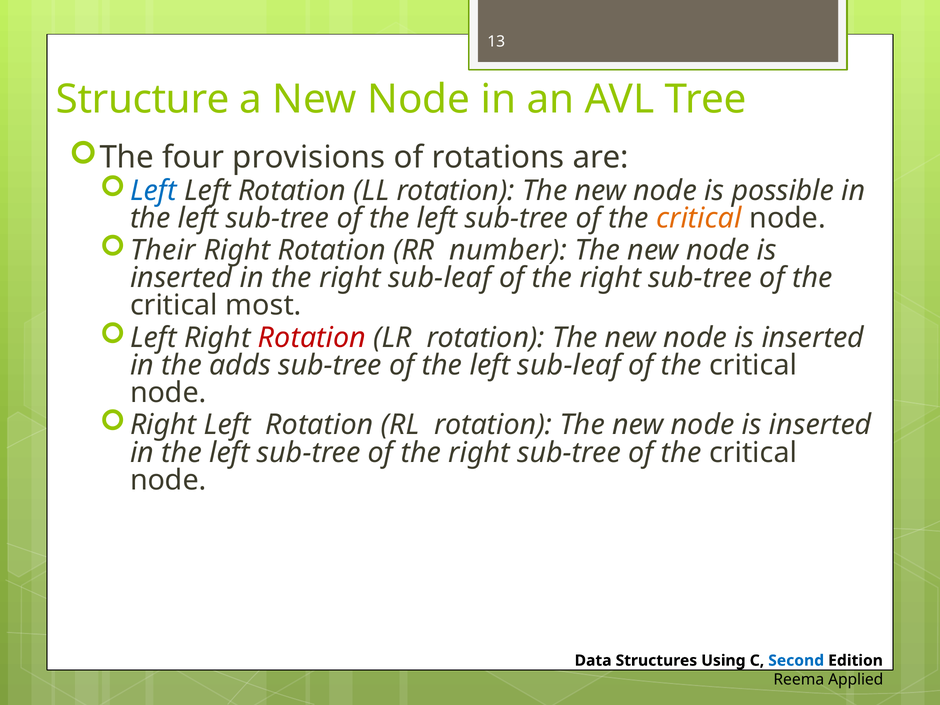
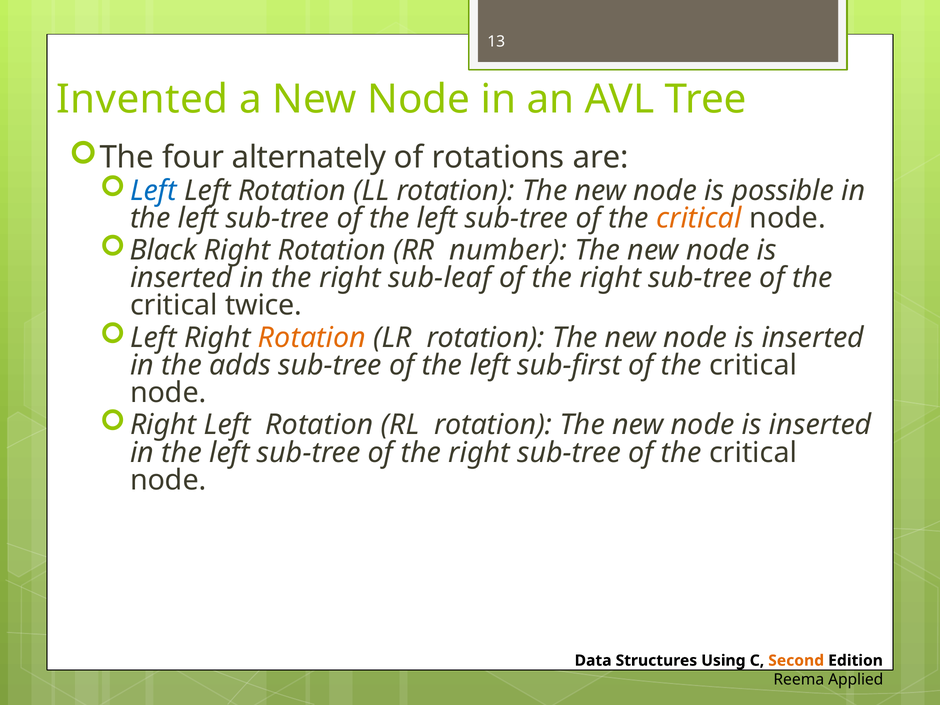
Structure: Structure -> Invented (142, 99)
provisions: provisions -> alternately (309, 158)
Their: Their -> Black (163, 250)
most: most -> twice (264, 305)
Rotation colour: red -> orange (312, 338)
left sub-leaf: sub-leaf -> sub-first (569, 365)
Second colour: blue -> orange (796, 661)
